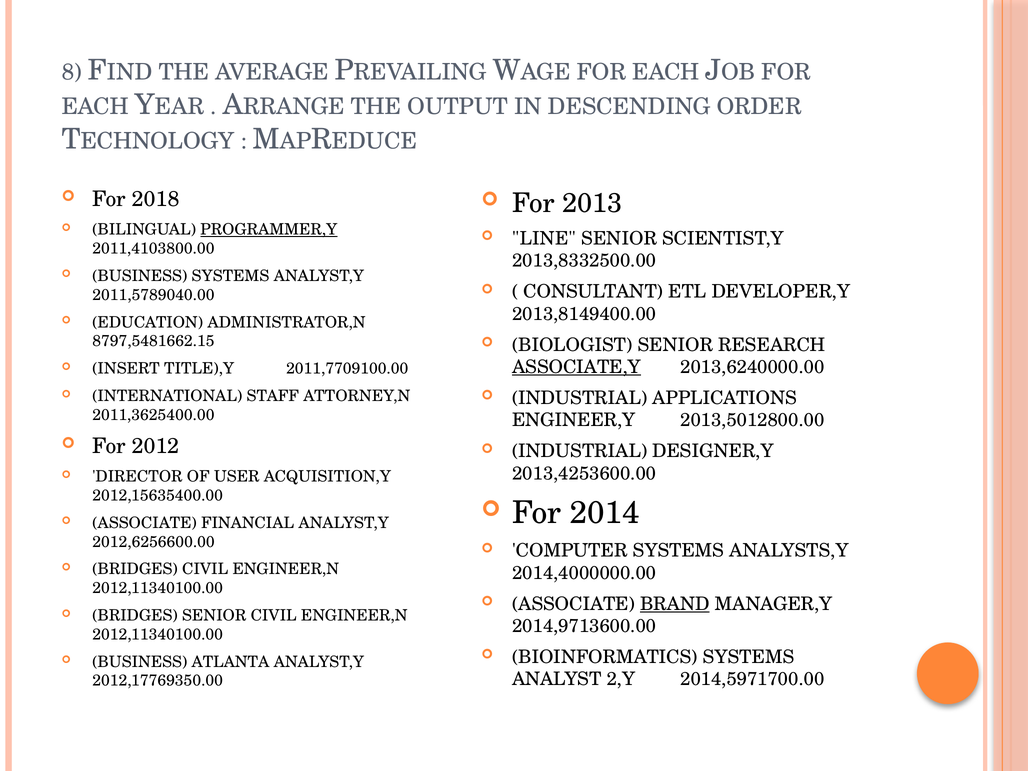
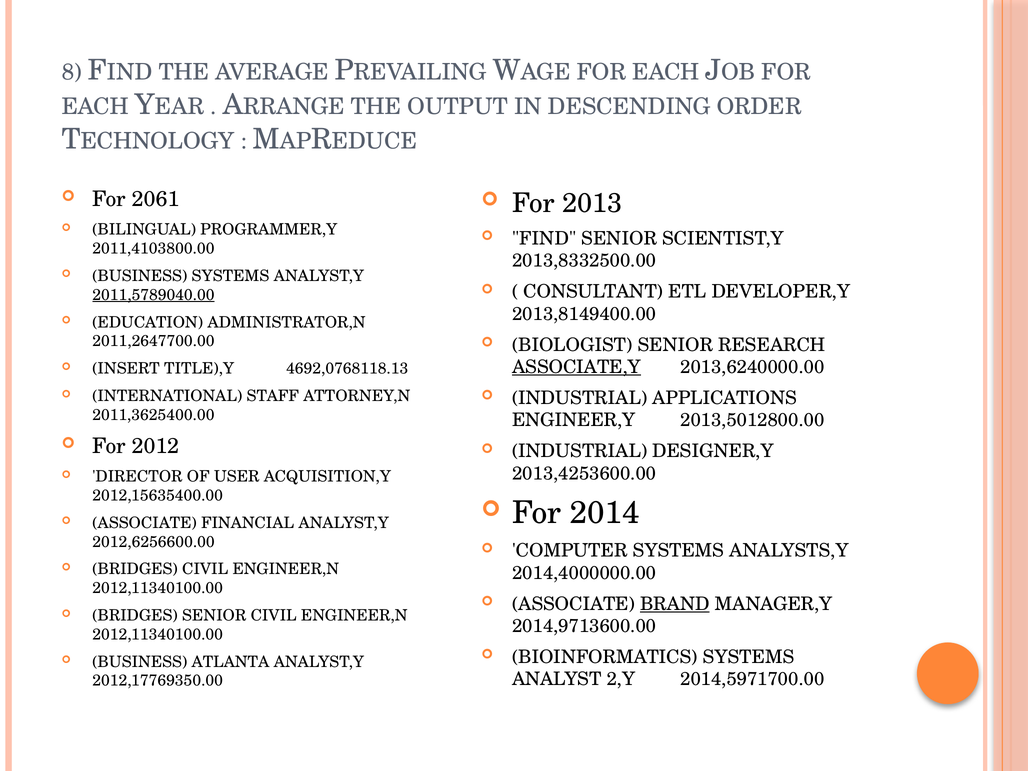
2018: 2018 -> 2061 (156, 199)
PROGRAMMER,Y underline: present -> none (269, 230)
LINE: LINE -> FIND (544, 239)
2011,5789040.00 underline: none -> present (153, 295)
8797,5481662.15: 8797,5481662.15 -> 2011,2647700.00 (153, 341)
2011,7709100.00: 2011,7709100.00 -> 4692,0768118.13 (347, 369)
